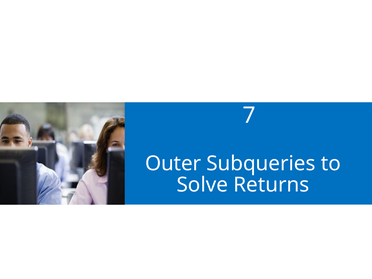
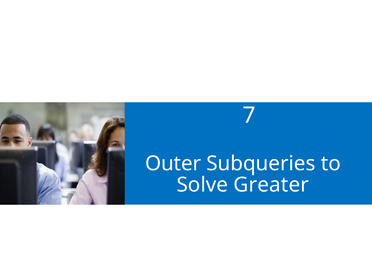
Returns: Returns -> Greater (271, 185)
